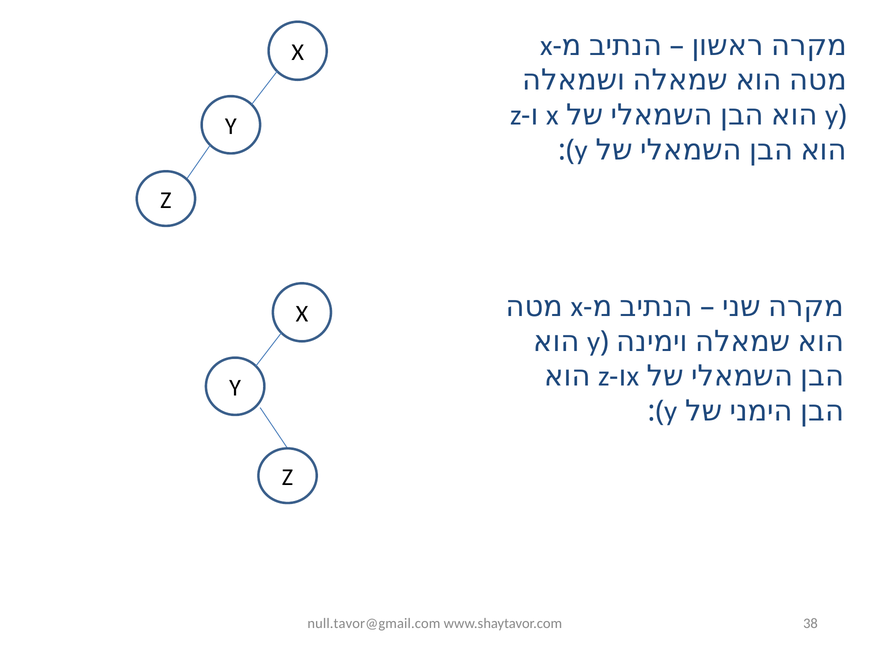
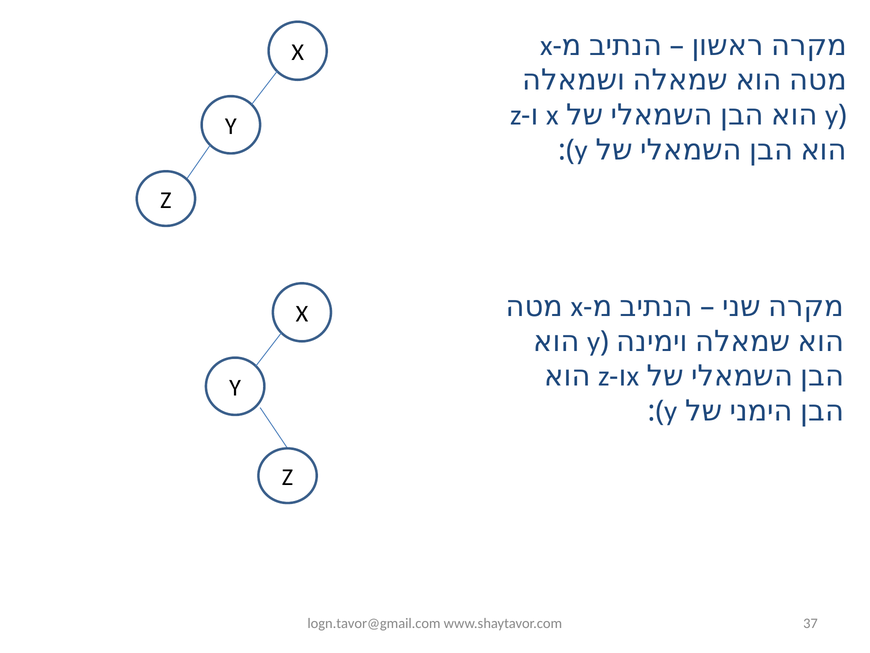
null.tavor@gmail.com: null.tavor@gmail.com -> logn.tavor@gmail.com (374, 623)
38: 38 -> 37 (810, 623)
